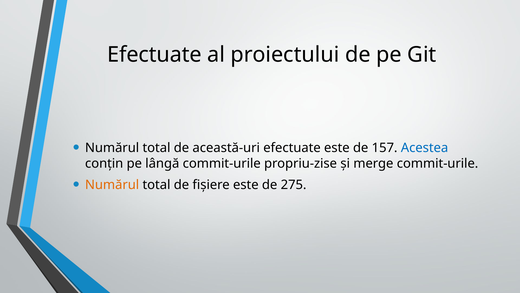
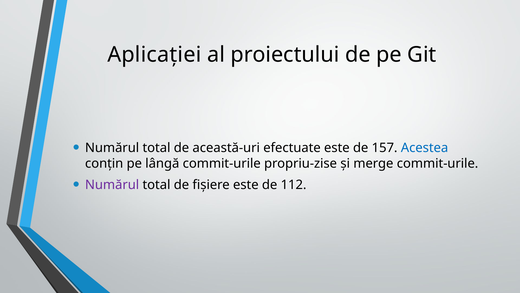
Efectuate: Efectuate -> Aplicației (154, 54)
Numărul colour: orange -> purple (112, 185)
275: 275 -> 112 (294, 185)
